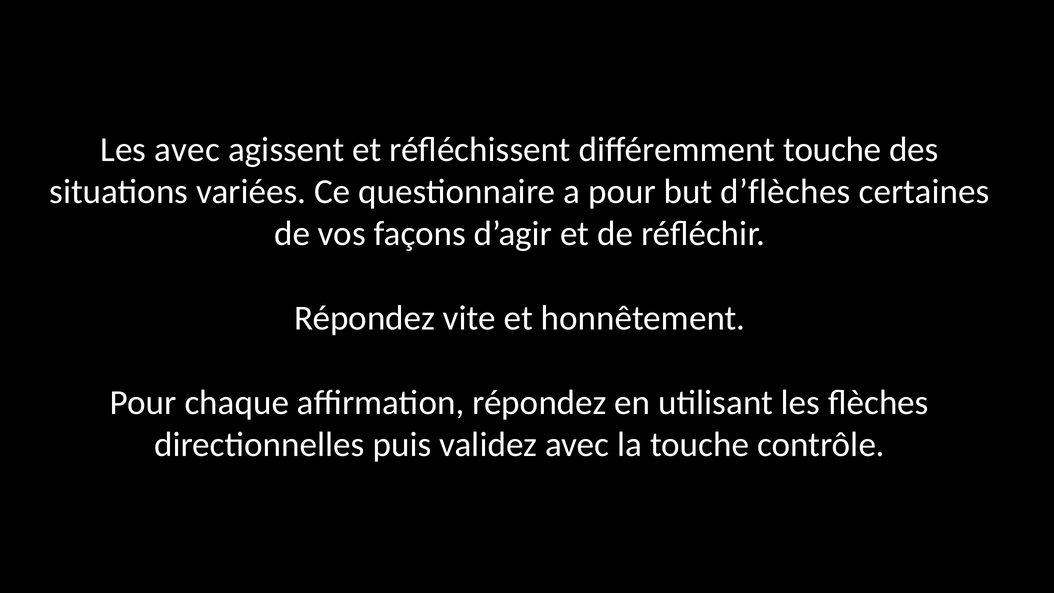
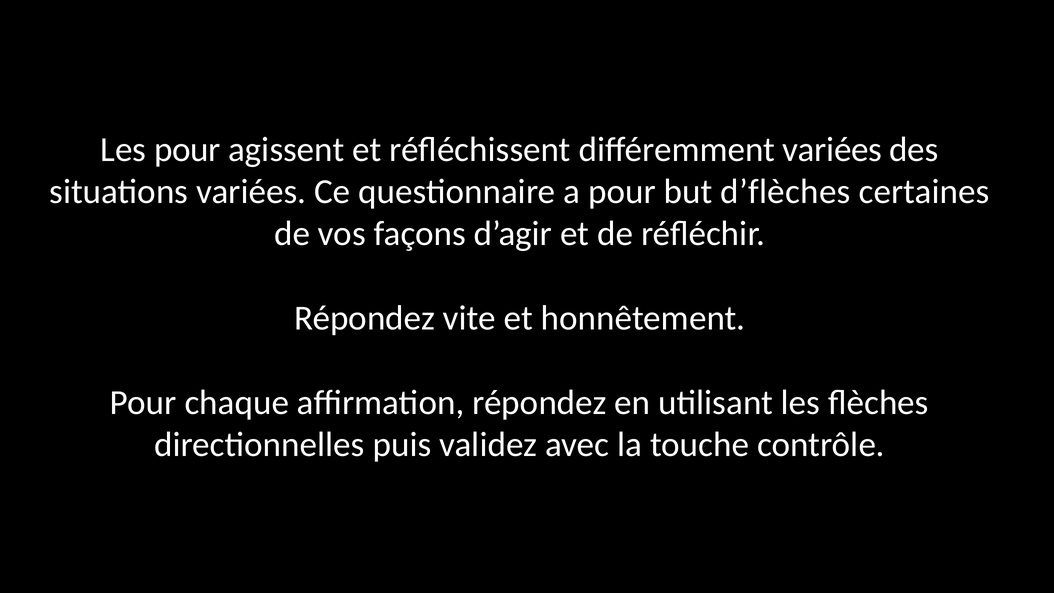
Les avec: avec -> pour (187, 149)
différemment touche: touche -> variées (832, 149)
